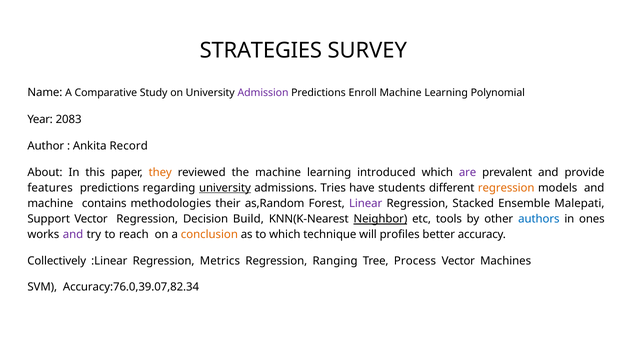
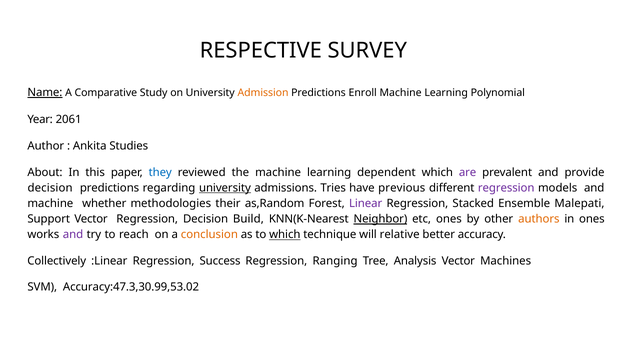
STRATEGIES: STRATEGIES -> RESPECTIVE (261, 51)
Name underline: none -> present (45, 93)
Admission colour: purple -> orange (263, 93)
2083: 2083 -> 2061 (69, 120)
Record: Record -> Studies (129, 146)
they colour: orange -> blue (160, 173)
introduced: introduced -> dependent (386, 173)
features: features -> decision (50, 188)
students: students -> previous (402, 188)
regression colour: orange -> purple (506, 188)
contains: contains -> whether (104, 204)
etc tools: tools -> ones (449, 219)
authors colour: blue -> orange (539, 219)
which underline: none -> present (285, 235)
profiles: profiles -> relative (400, 235)
Metrics: Metrics -> Success (220, 261)
Process: Process -> Analysis (415, 261)
Accuracy:76.0,39.07,82.34: Accuracy:76.0,39.07,82.34 -> Accuracy:47.3,30.99,53.02 (131, 287)
